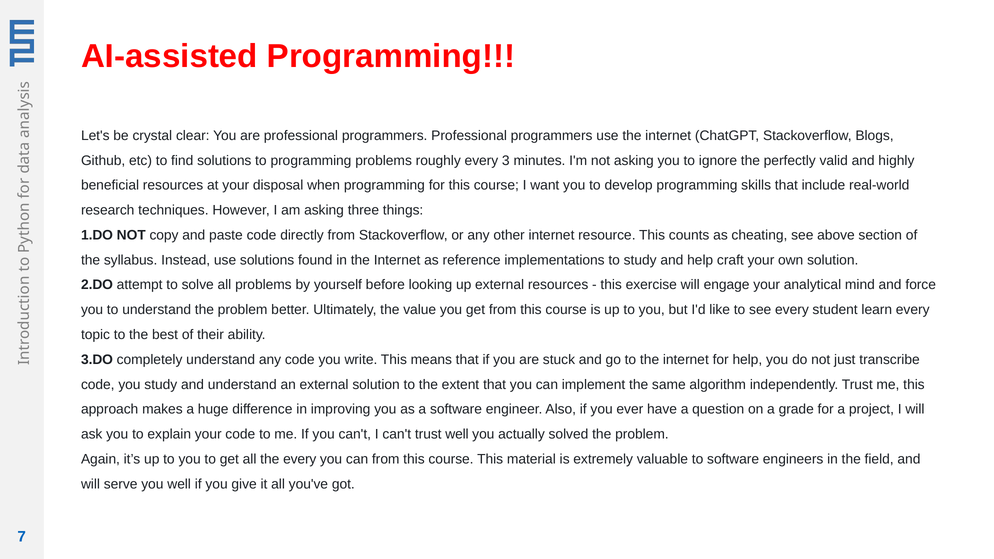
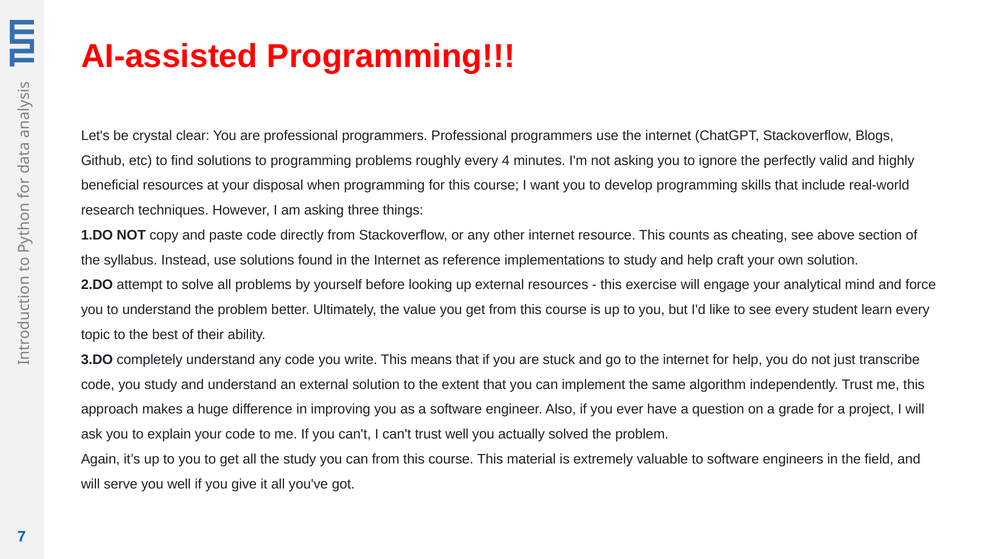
3: 3 -> 4 (506, 161)
the every: every -> study (300, 459)
